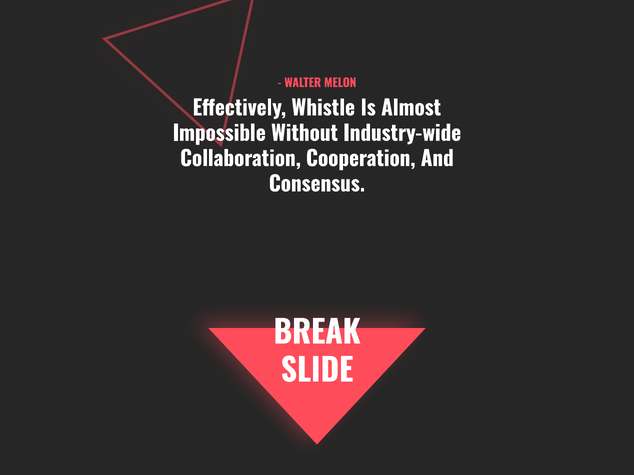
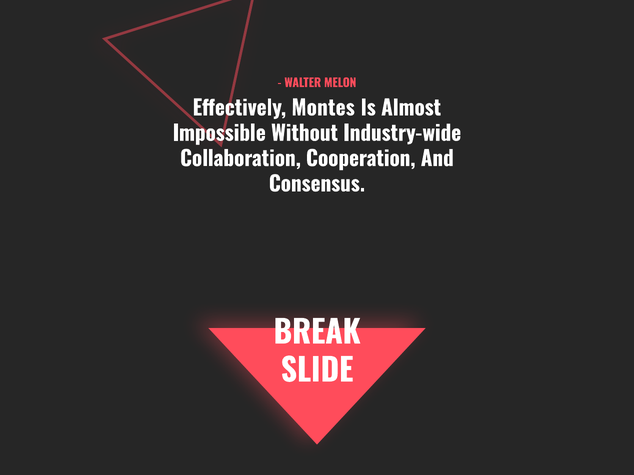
Whistle: Whistle -> Montes (323, 109)
